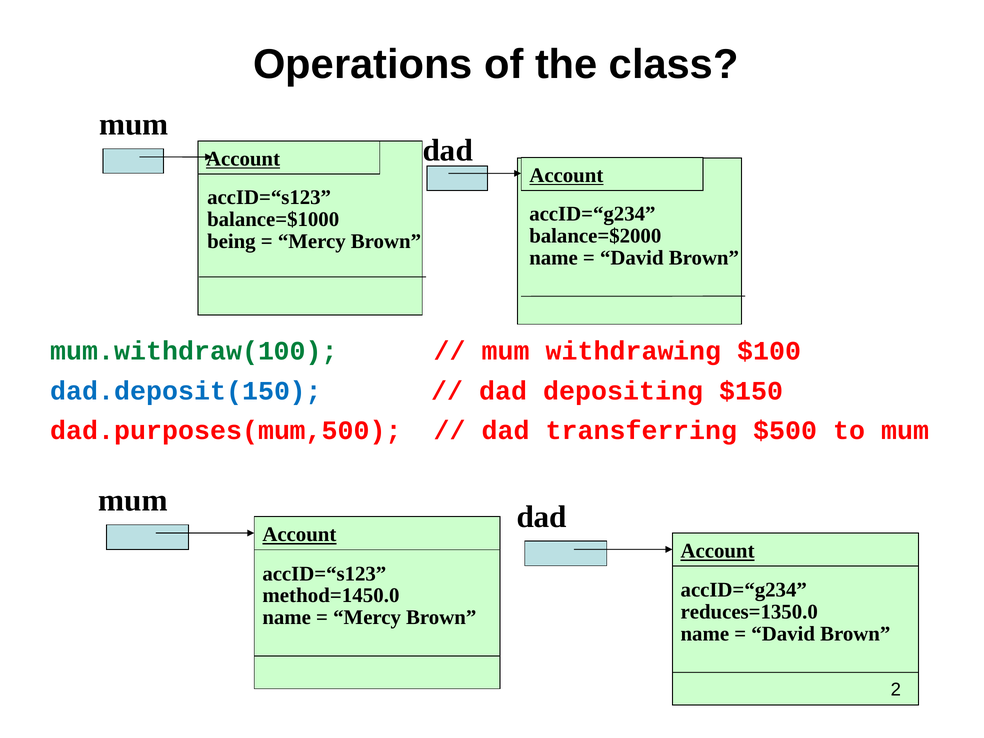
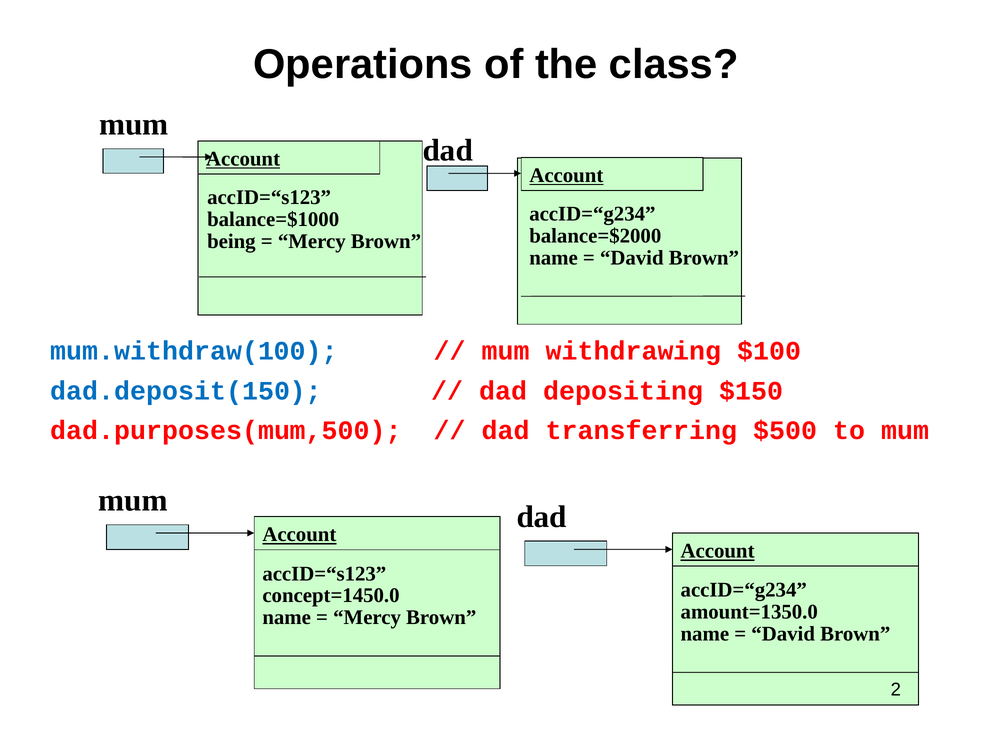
mum.withdraw(100 colour: green -> blue (194, 351)
method=1450.0: method=1450.0 -> concept=1450.0 (331, 596)
reduces=1350.0: reduces=1350.0 -> amount=1350.0 (749, 612)
